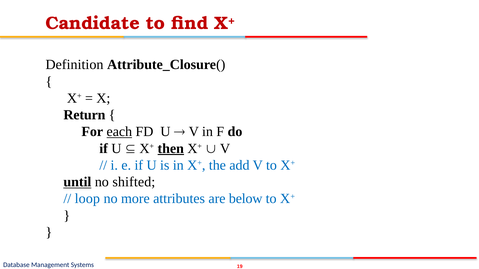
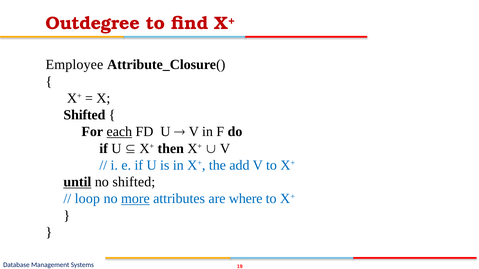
Candidate: Candidate -> Outdegree (93, 23)
Definition: Definition -> Employee (74, 65)
Return: Return -> Shifted (84, 115)
then underline: present -> none (171, 149)
more underline: none -> present (135, 199)
below: below -> where (246, 199)
